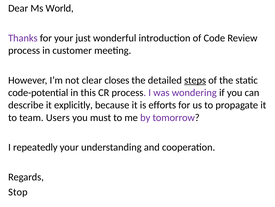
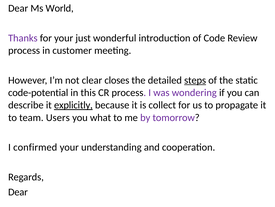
explicitly underline: none -> present (73, 105)
efforts: efforts -> collect (162, 105)
must: must -> what (101, 117)
repeatedly: repeatedly -> confirmed (35, 147)
Stop: Stop -> Dear (18, 191)
